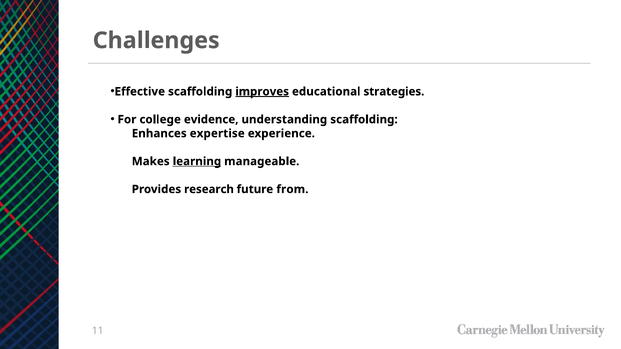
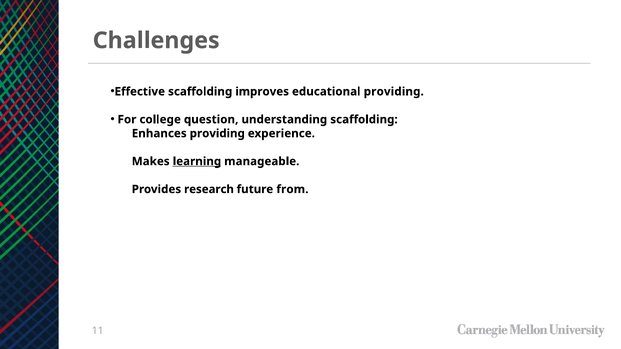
improves underline: present -> none (262, 92)
educational strategies: strategies -> providing (394, 92)
evidence: evidence -> question (211, 120)
Enhances expertise: expertise -> providing (217, 134)
